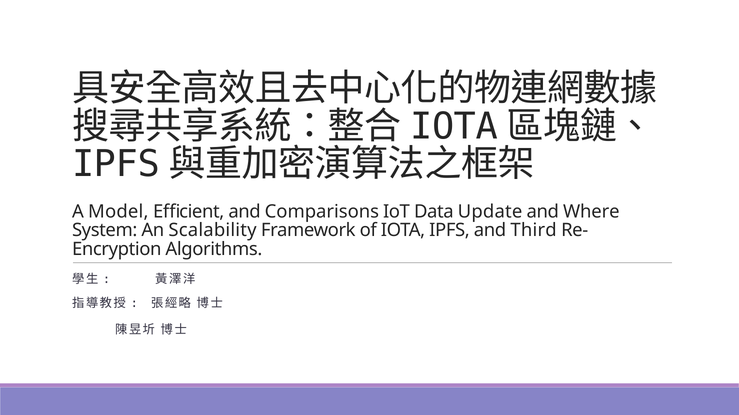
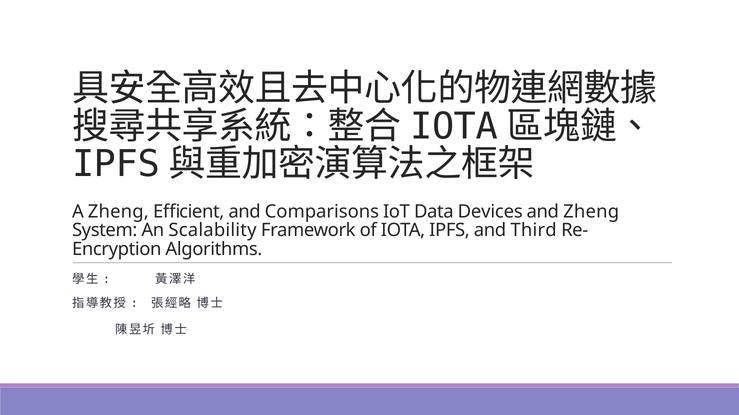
A Model: Model -> Zheng (118, 212)
Update: Update -> Devices (490, 212)
and Where: Where -> Zheng (591, 212)
